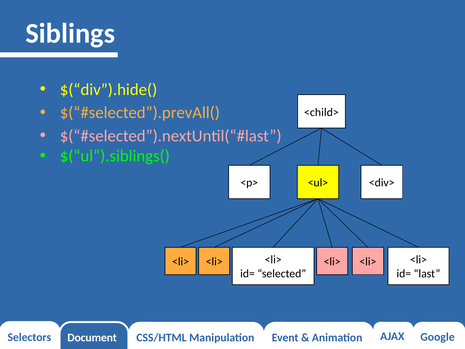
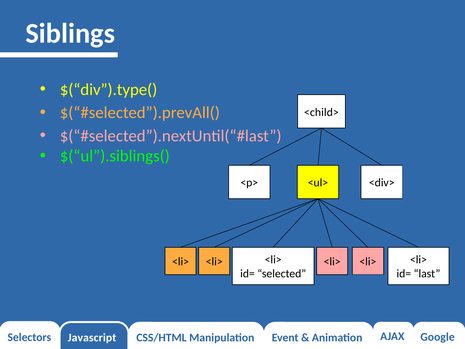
$(“div”).hide(: $(“div”).hide( -> $(“div”).type( (109, 90)
Document: Document -> Javascript (92, 338)
